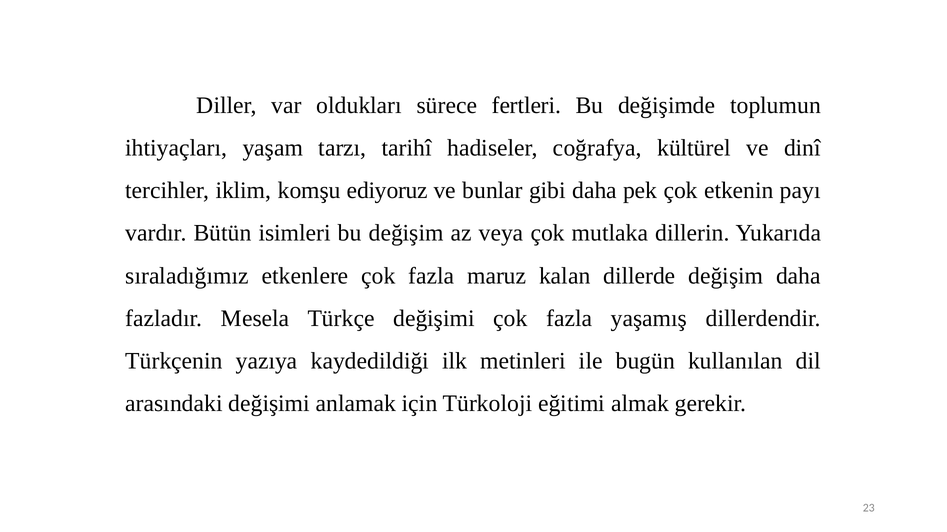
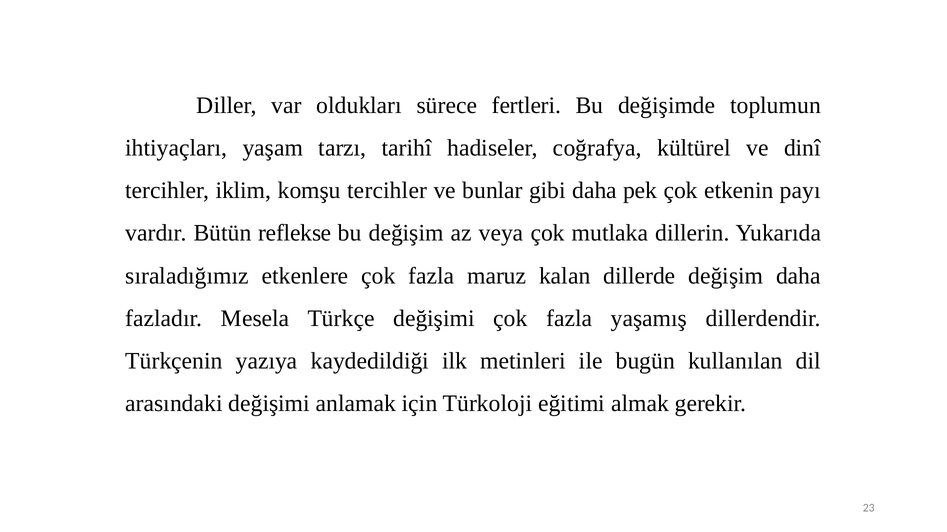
komşu ediyoruz: ediyoruz -> tercihler (387, 191)
isimleri: isimleri -> reflekse (295, 233)
